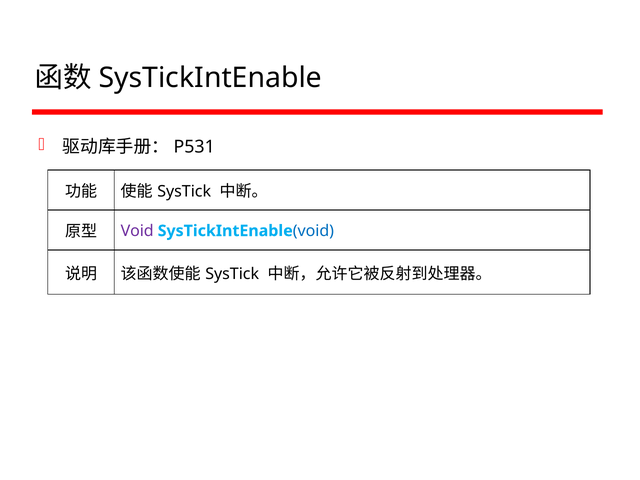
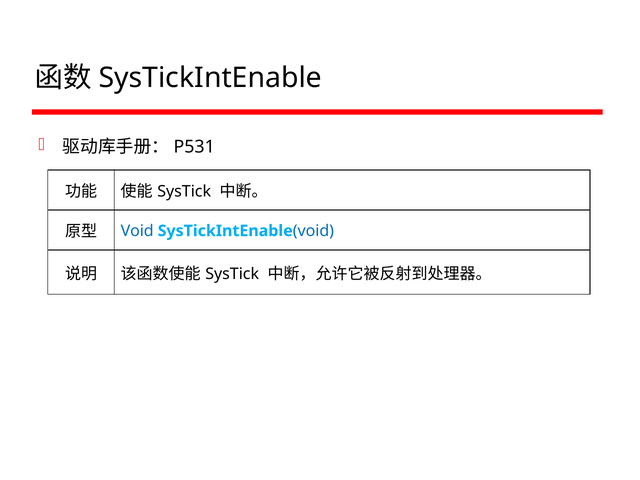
Void colour: purple -> blue (137, 231)
